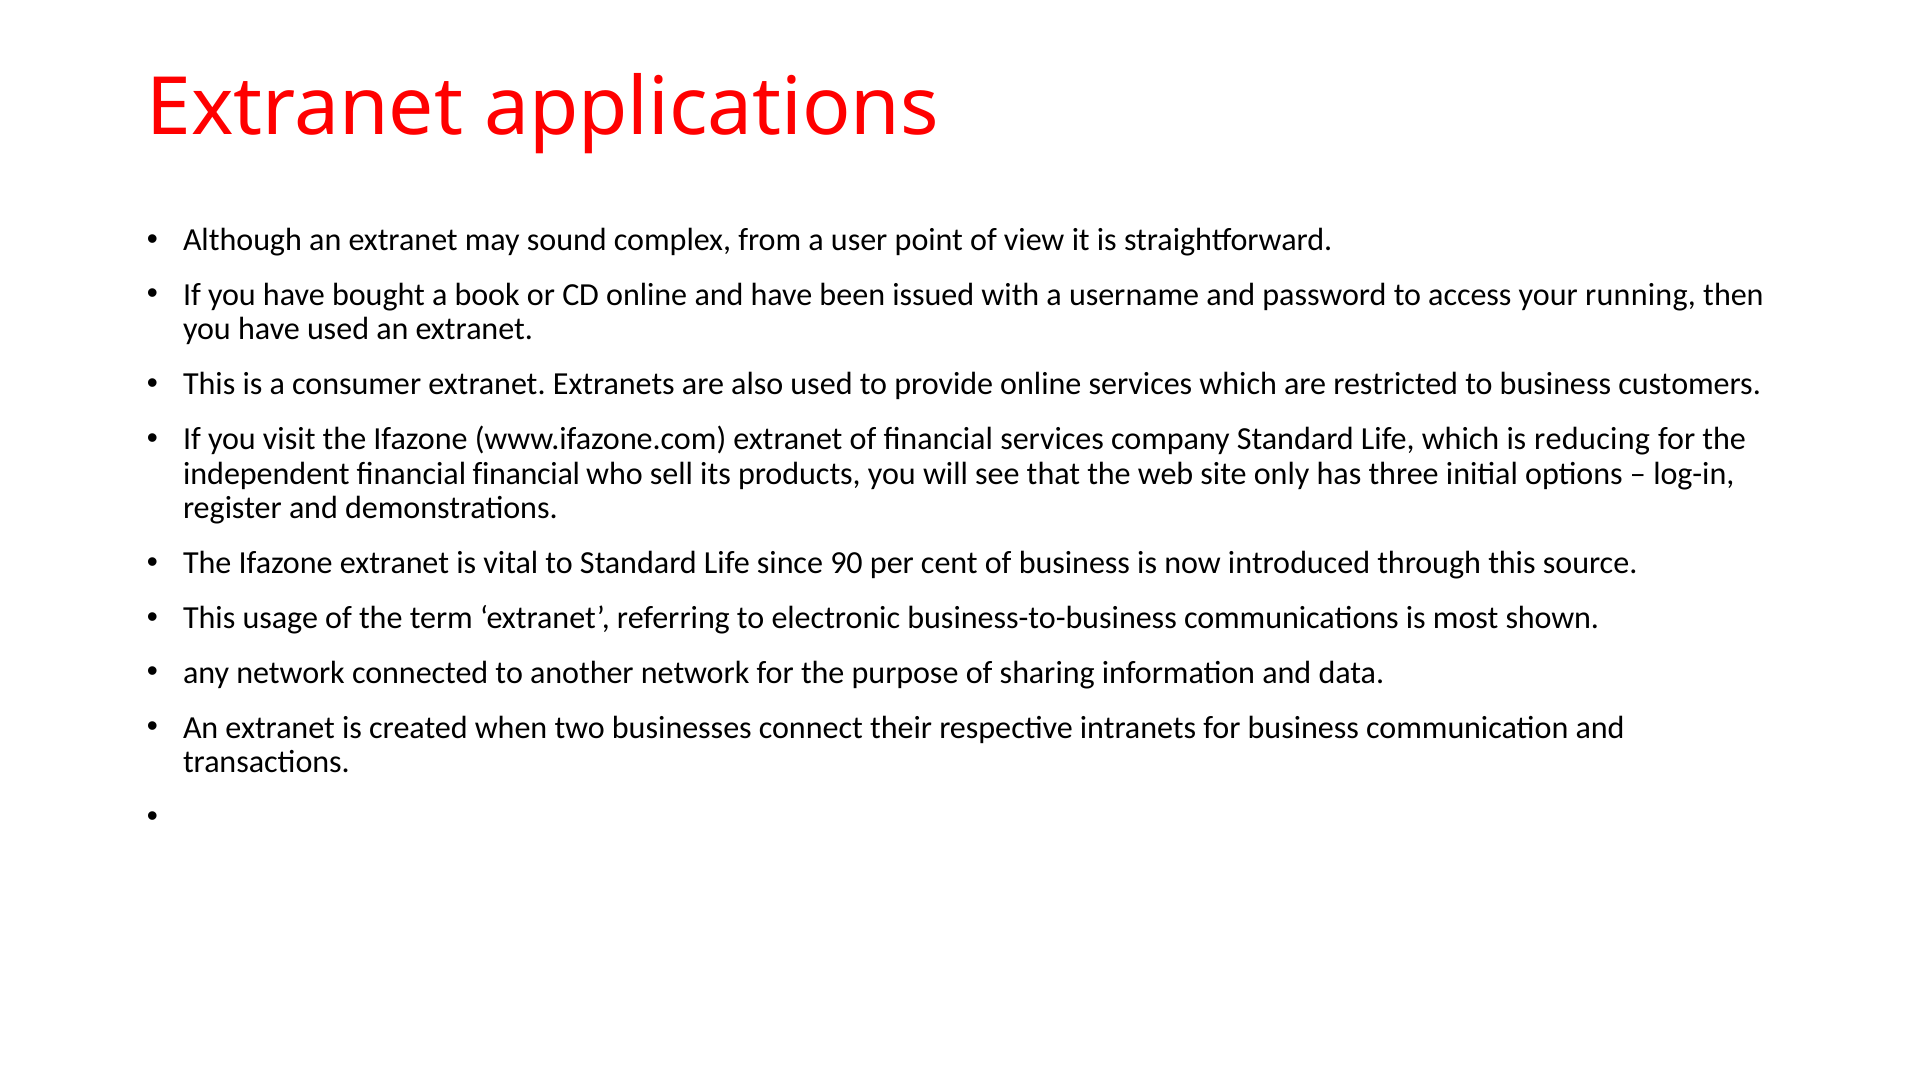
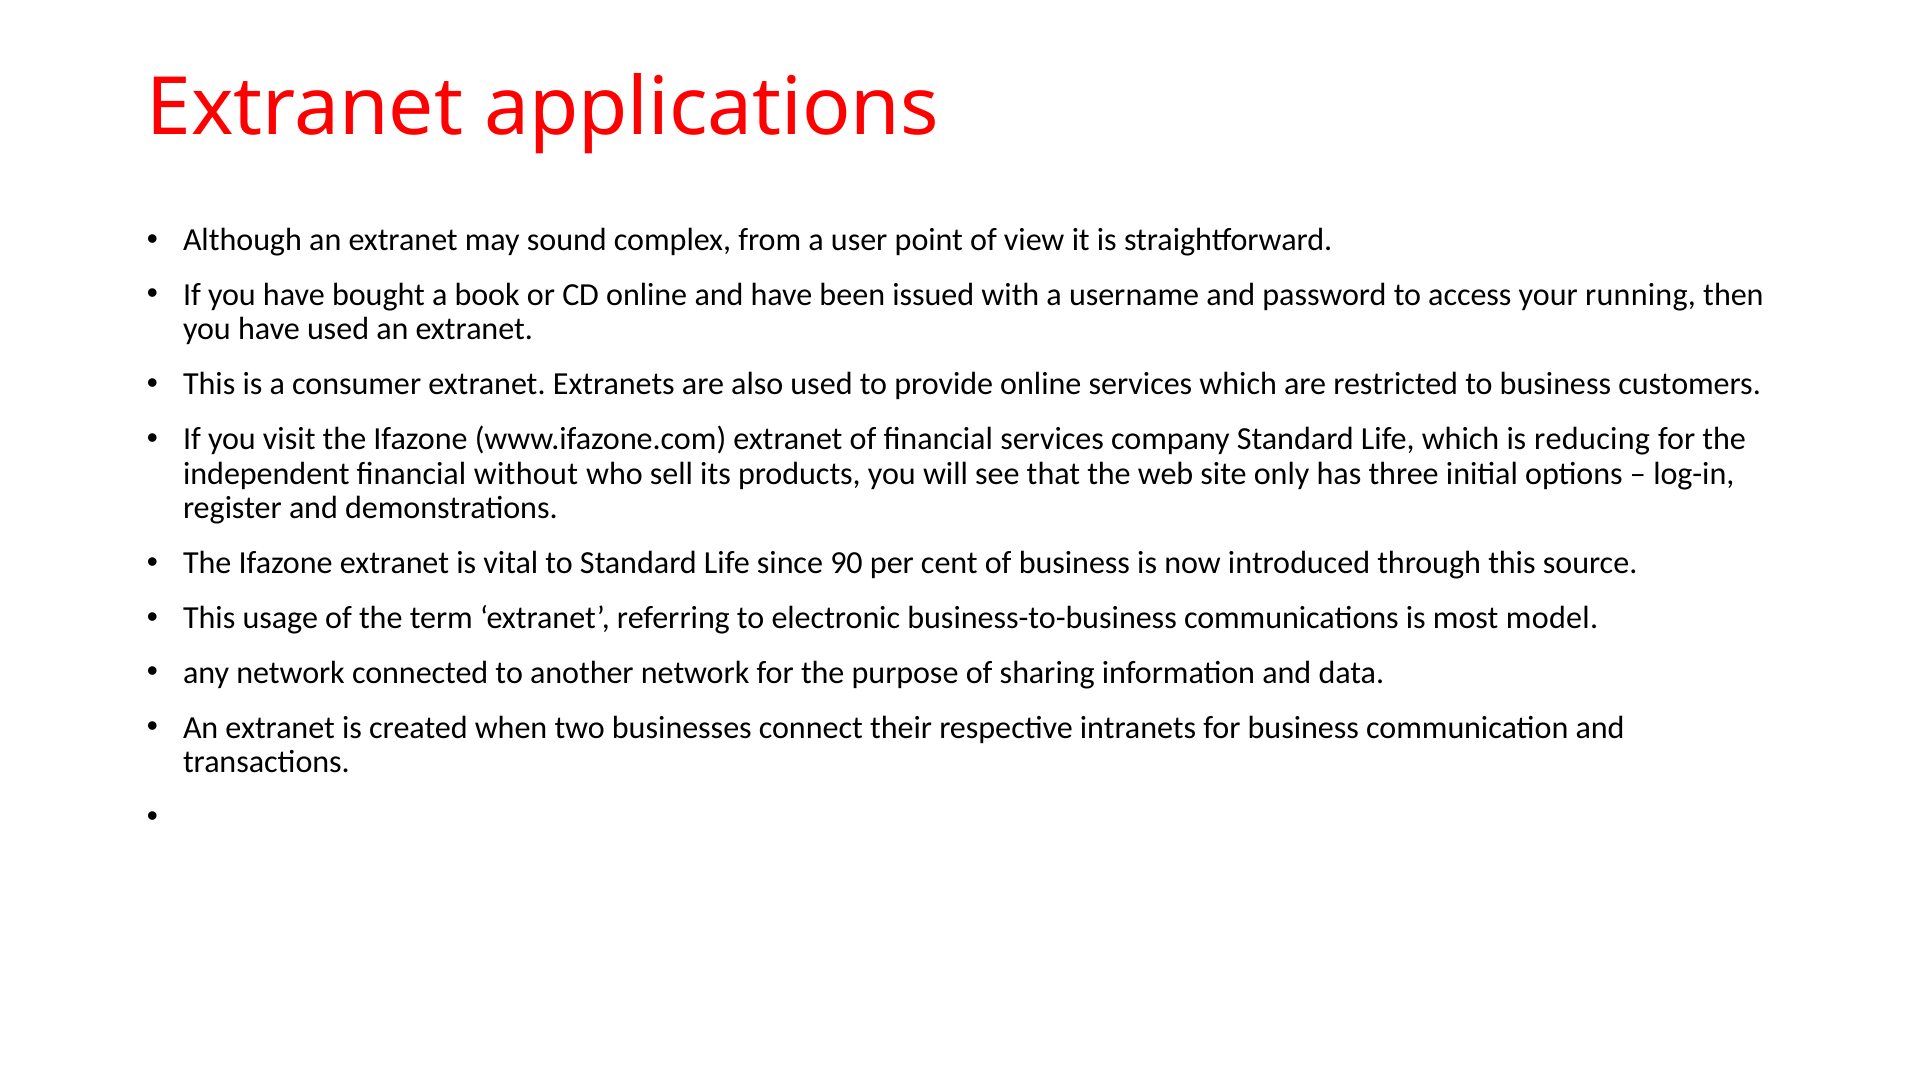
financial financial: financial -> without (526, 473)
shown: shown -> model (1552, 618)
